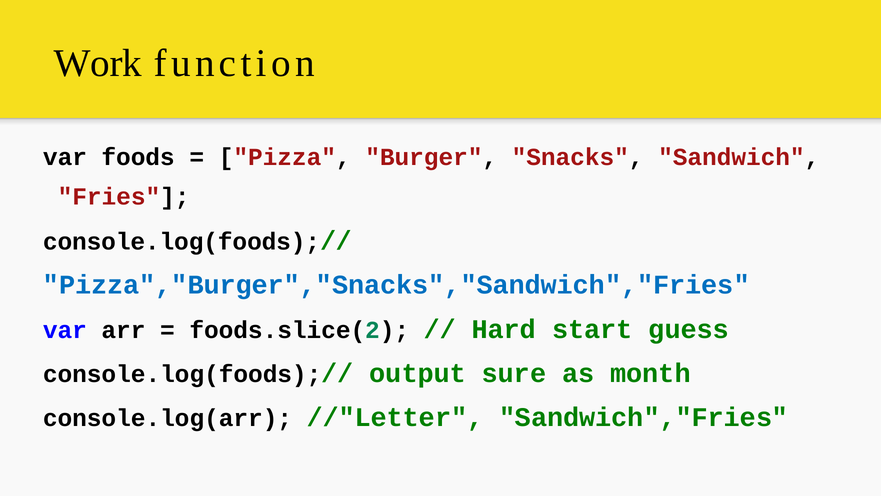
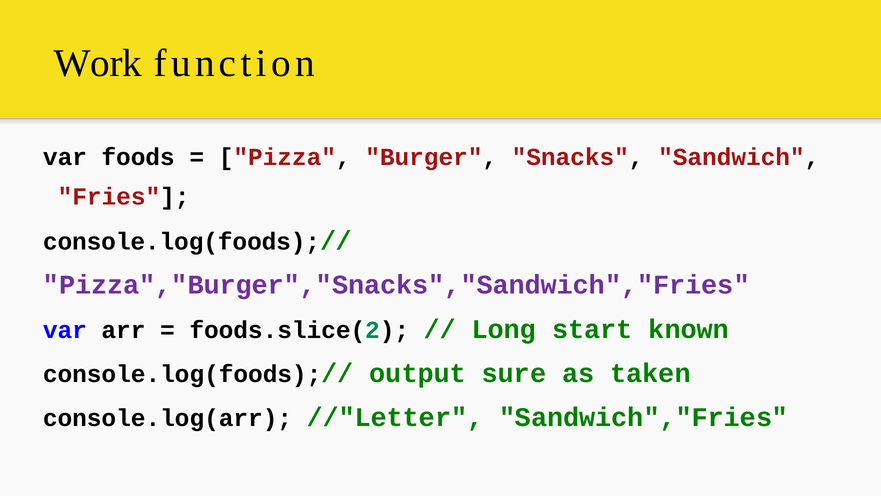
Pizza","Burger","Snacks","Sandwich","Fries colour: blue -> purple (396, 285)
Hard: Hard -> Long (504, 329)
guess: guess -> known (689, 329)
month: month -> taken (650, 373)
